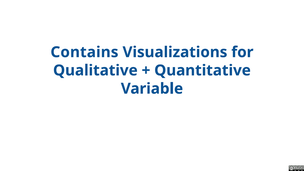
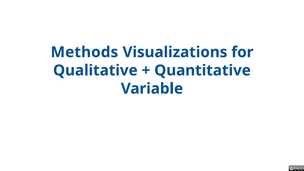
Contains: Contains -> Methods (84, 52)
